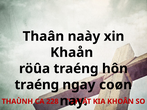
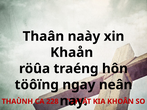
traéng: traéng -> töôïng (37, 85)
coøn: coøn -> neân (116, 85)
